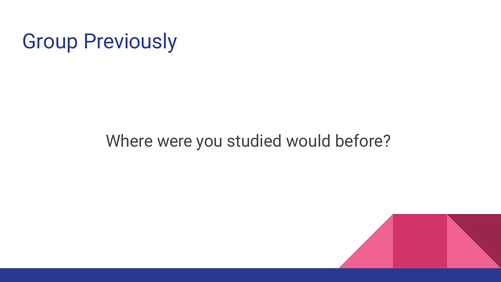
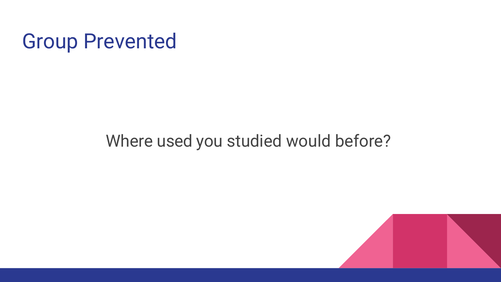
Previously: Previously -> Prevented (130, 41)
were: were -> used (175, 141)
